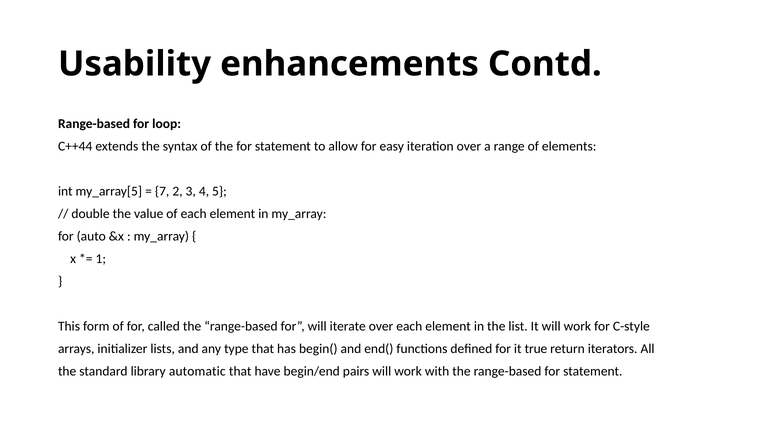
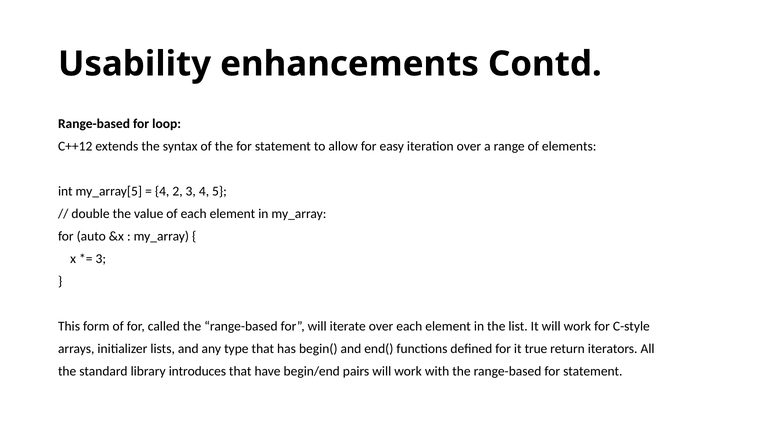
C++44: C++44 -> C++12 (75, 146)
7: 7 -> 4 (162, 191)
1: 1 -> 3 (101, 259)
automatic: automatic -> introduces (197, 371)
